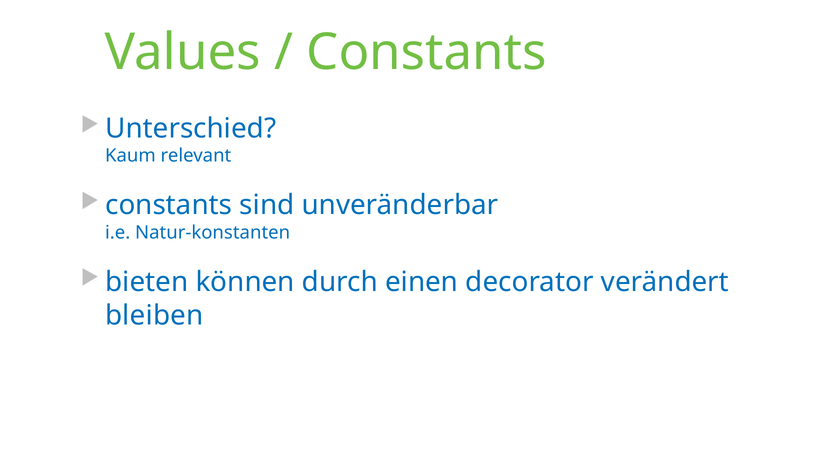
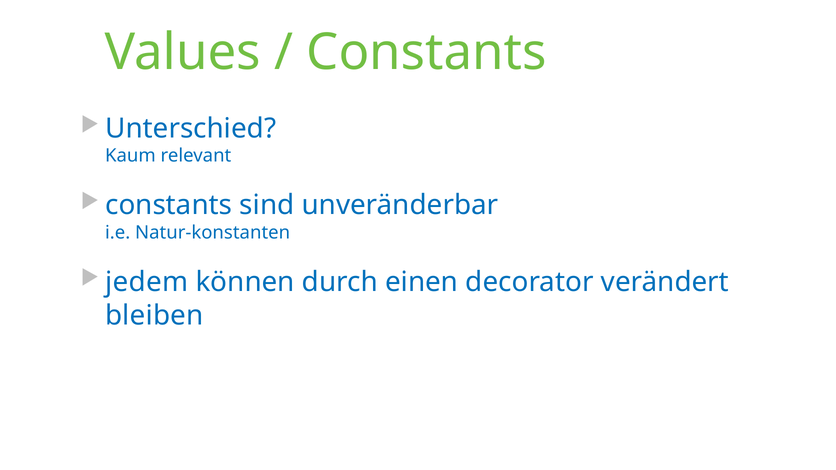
bieten: bieten -> jedem (147, 282)
